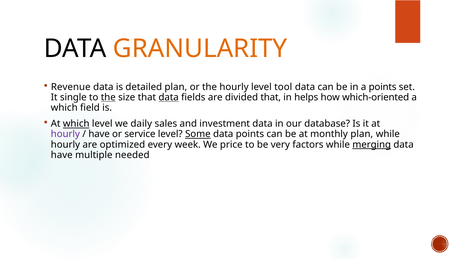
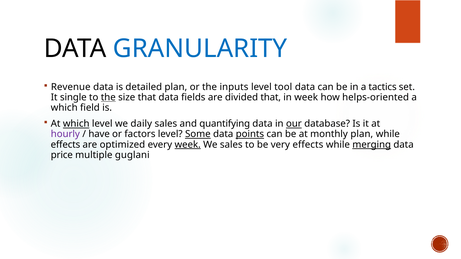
GRANULARITY colour: orange -> blue (200, 49)
the hourly: hourly -> inputs (234, 87)
a points: points -> tactics (383, 87)
data underline: present -> none (169, 97)
in helps: helps -> week (306, 97)
which-oriented: which-oriented -> helps-oriented (376, 97)
investment: investment -> quantifying (225, 124)
our underline: none -> present (294, 124)
service: service -> factors (140, 134)
points underline: none -> present (250, 134)
hourly: hourly -> effects (65, 145)
week underline: none -> present (188, 145)
We price: price -> sales (231, 145)
very factors: factors -> effects (308, 145)
have: have -> price (62, 155)
needed: needed -> guglani (132, 155)
